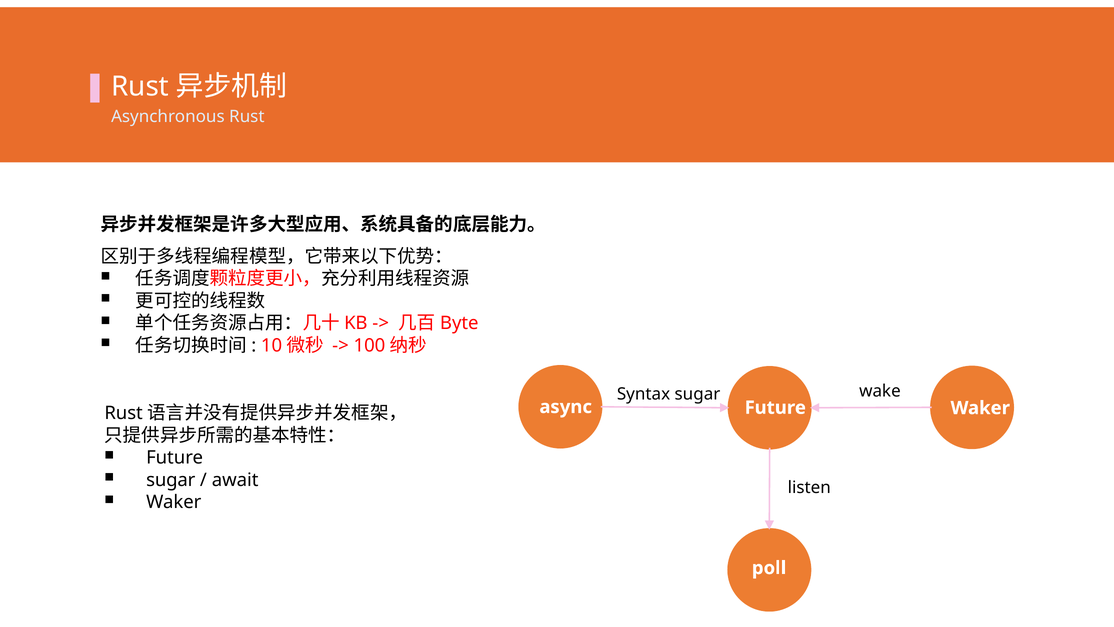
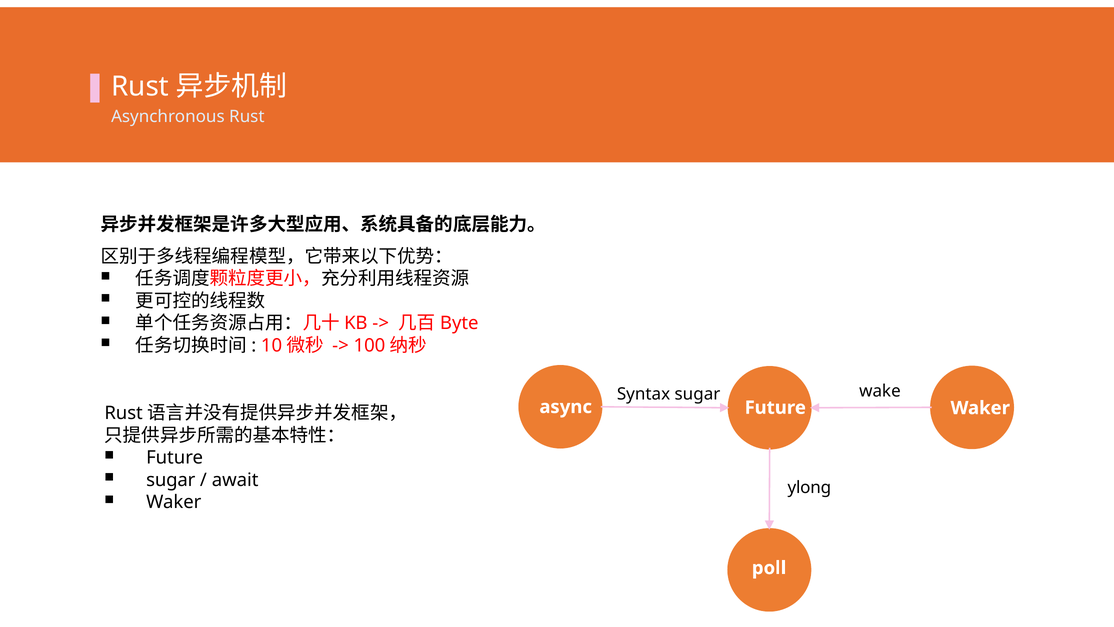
listen: listen -> ylong (809, 487)
